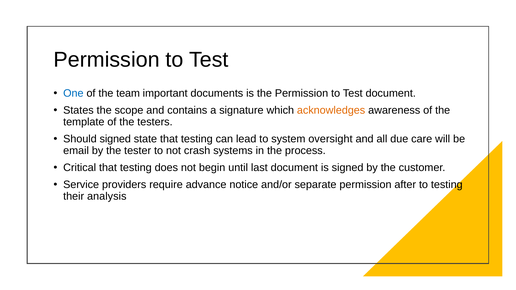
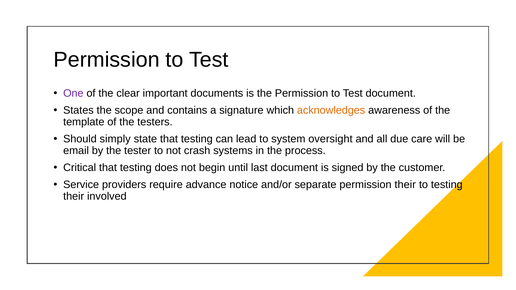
One colour: blue -> purple (73, 93)
team: team -> clear (128, 93)
Should signed: signed -> simply (115, 139)
permission after: after -> their (405, 185)
analysis: analysis -> involved (107, 196)
